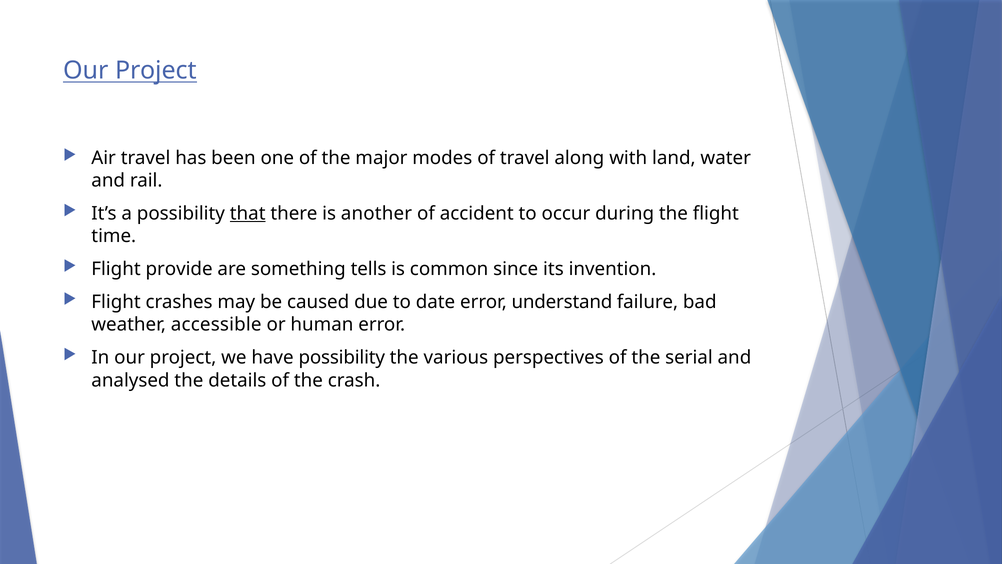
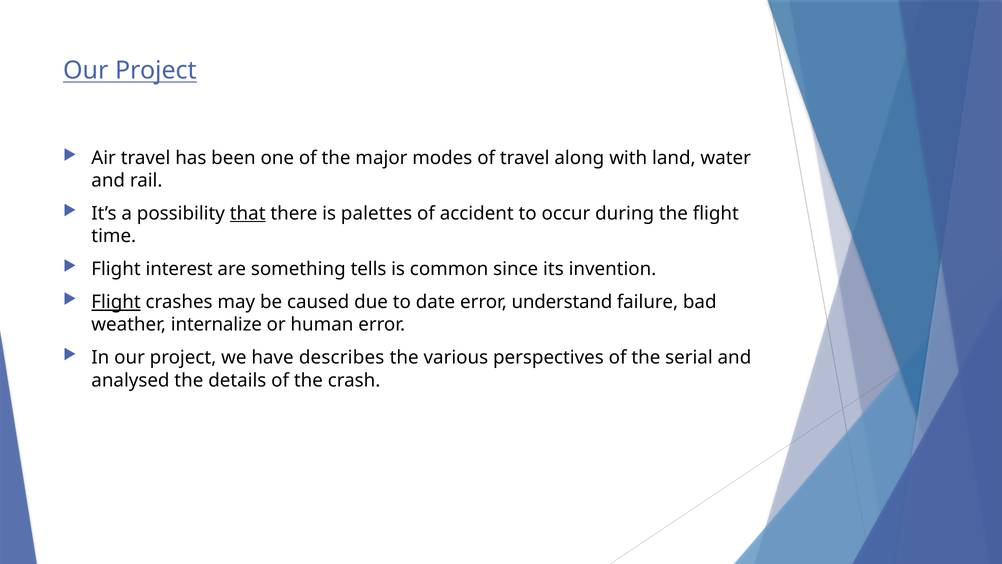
another: another -> palettes (377, 213)
provide: provide -> interest (179, 269)
Flight underline: none -> present (116, 302)
accessible: accessible -> internalize (216, 325)
have possibility: possibility -> describes (342, 358)
